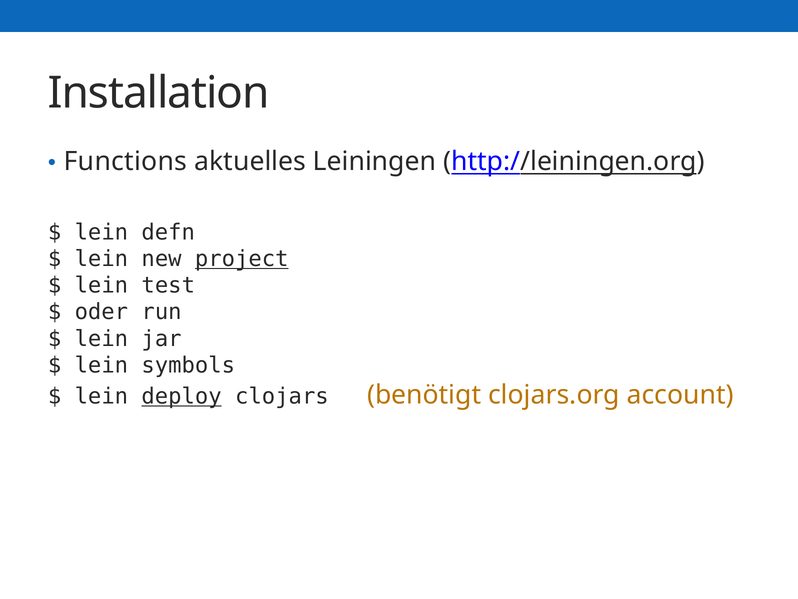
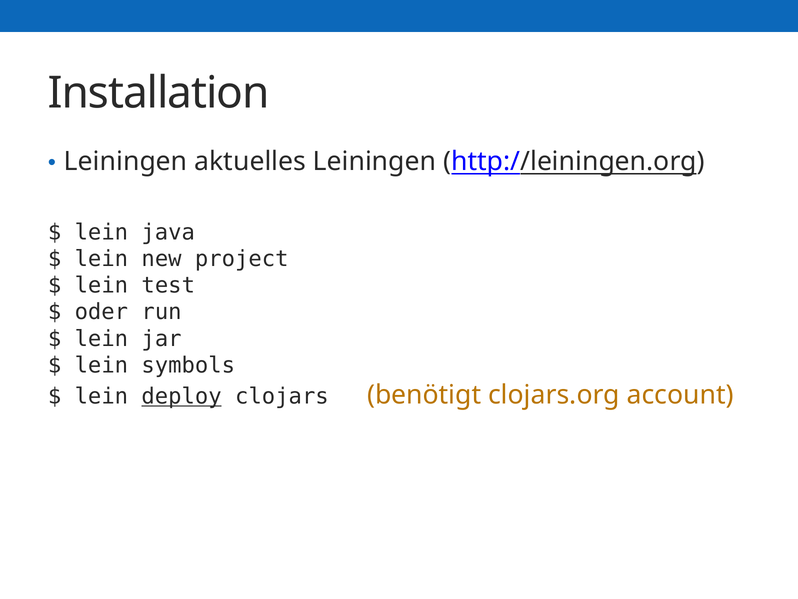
Functions: Functions -> Leiningen (126, 161)
defn: defn -> java (168, 232)
project underline: present -> none (242, 259)
